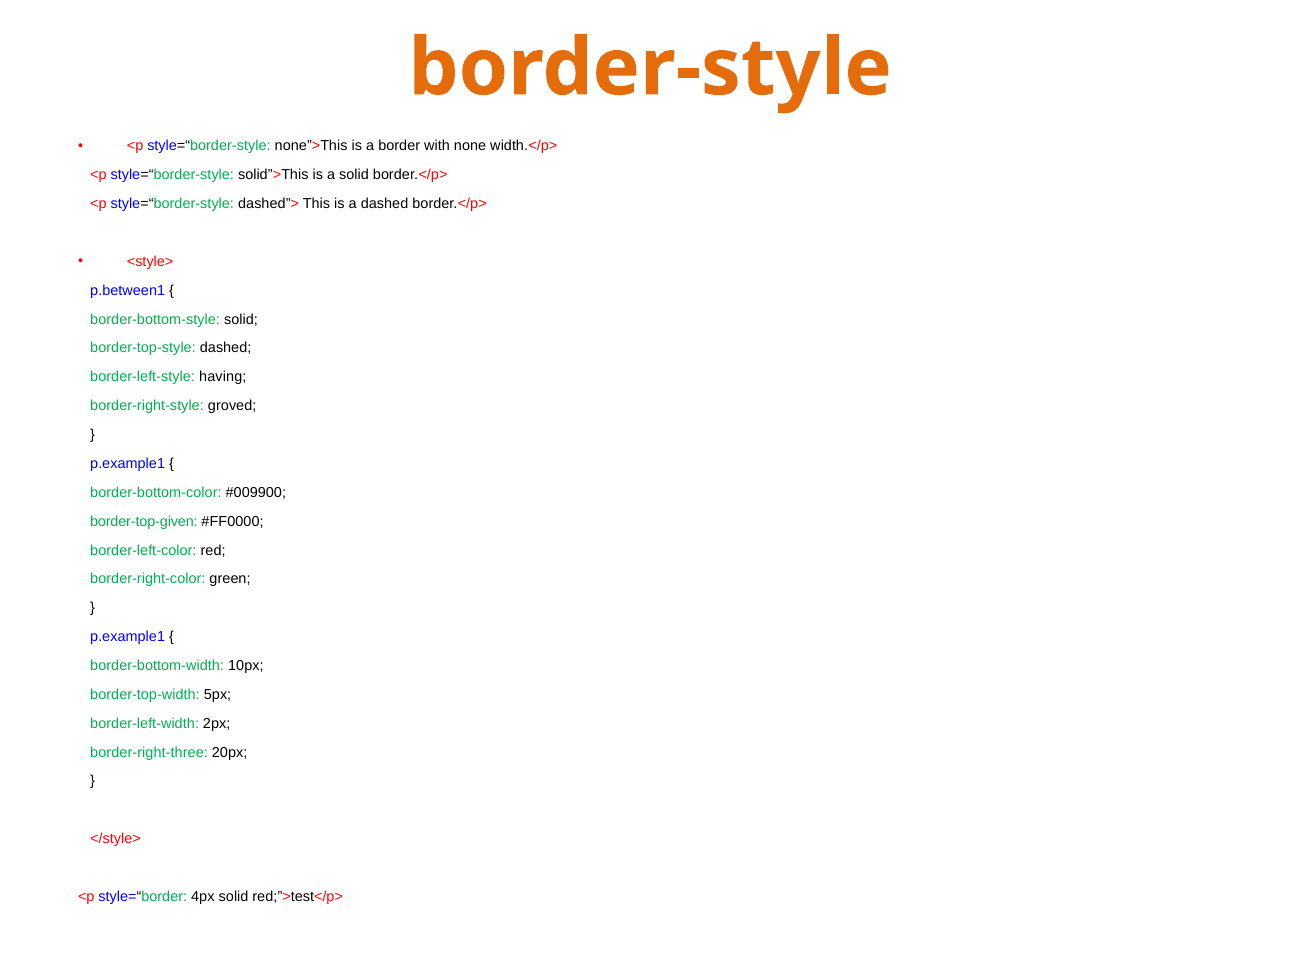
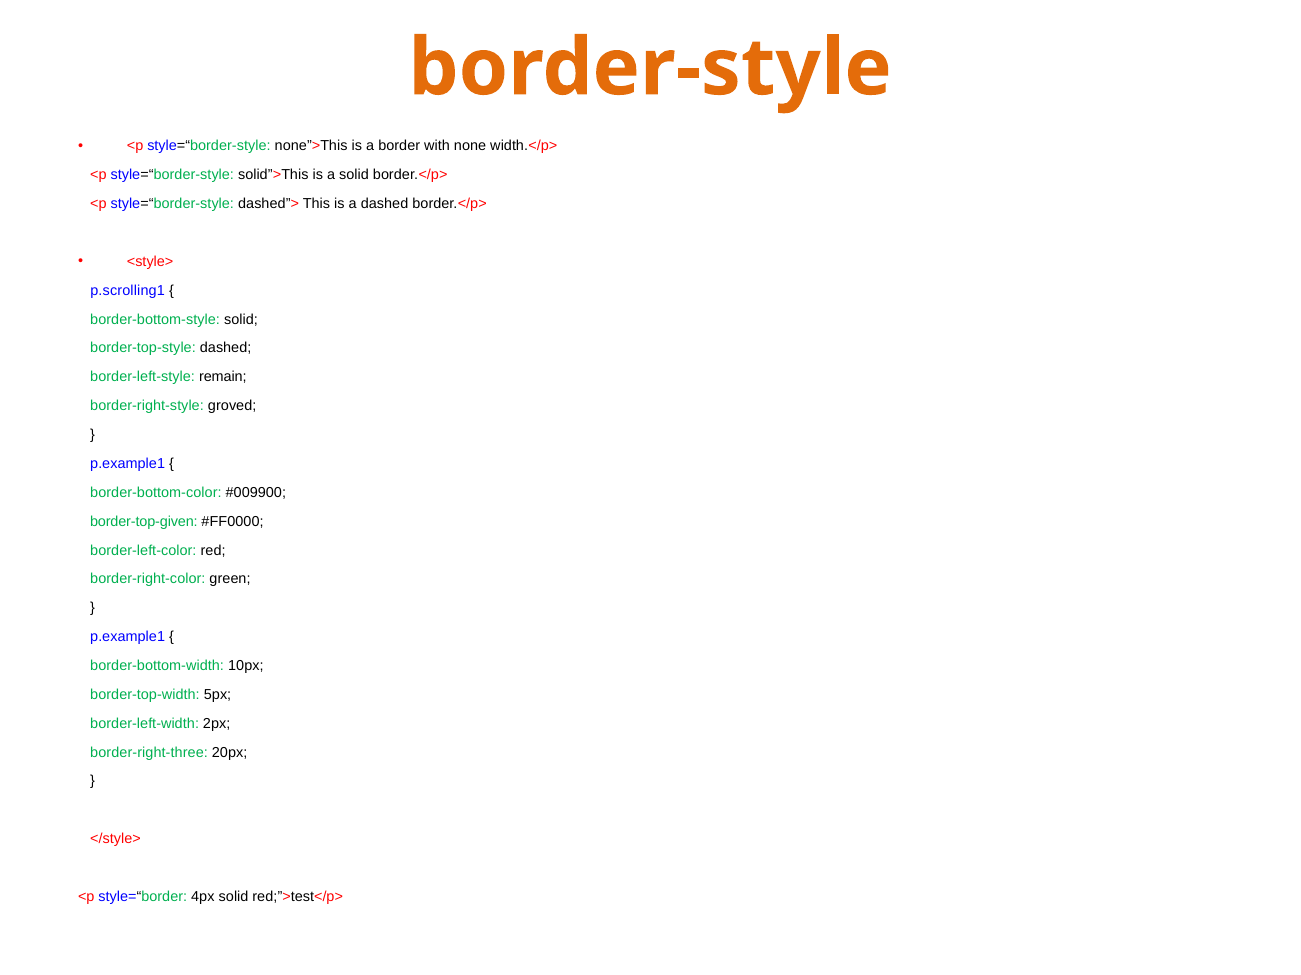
p.between1: p.between1 -> p.scrolling1 (128, 291)
having: having -> remain (223, 377)
